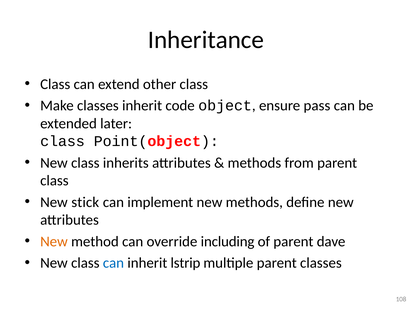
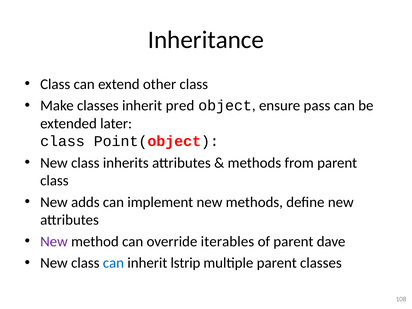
code: code -> pred (180, 106)
stick: stick -> adds (85, 202)
New colour: orange -> purple (54, 242)
including: including -> iterables (227, 242)
